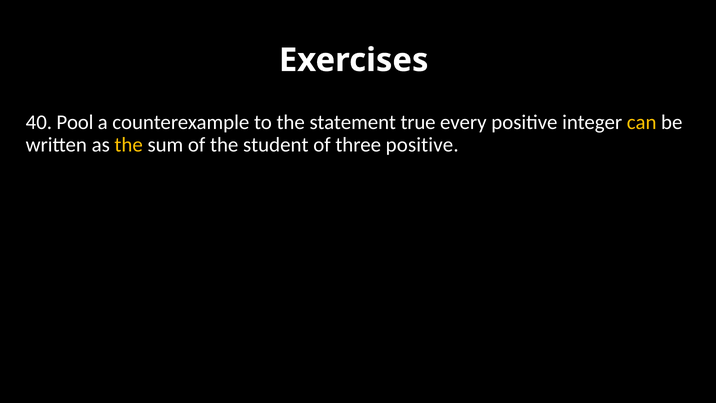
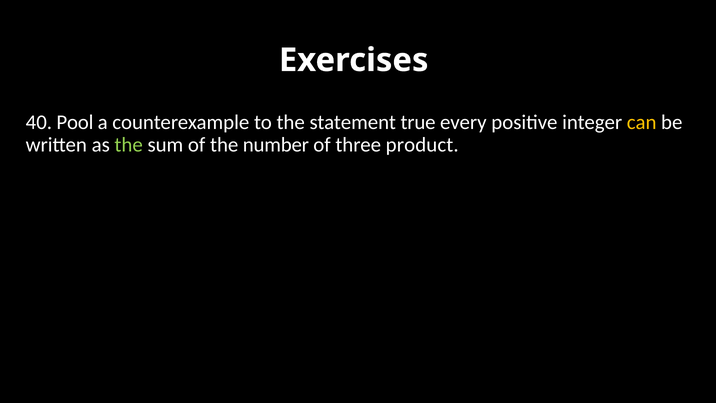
the colour: yellow -> light green (129, 145)
student: student -> number (276, 145)
three positive: positive -> product (422, 145)
